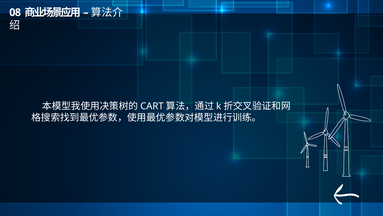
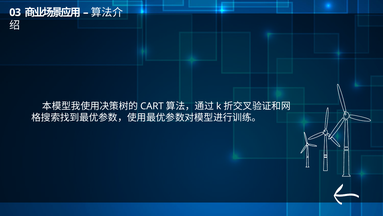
8: 8 -> 3 (18, 12)
